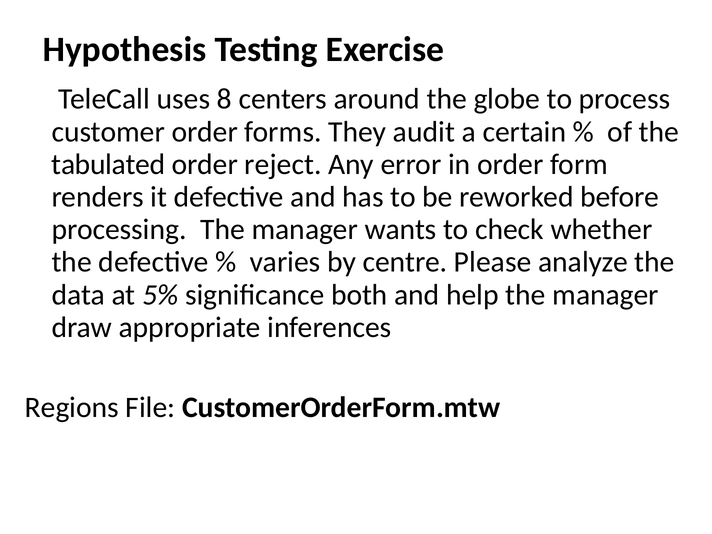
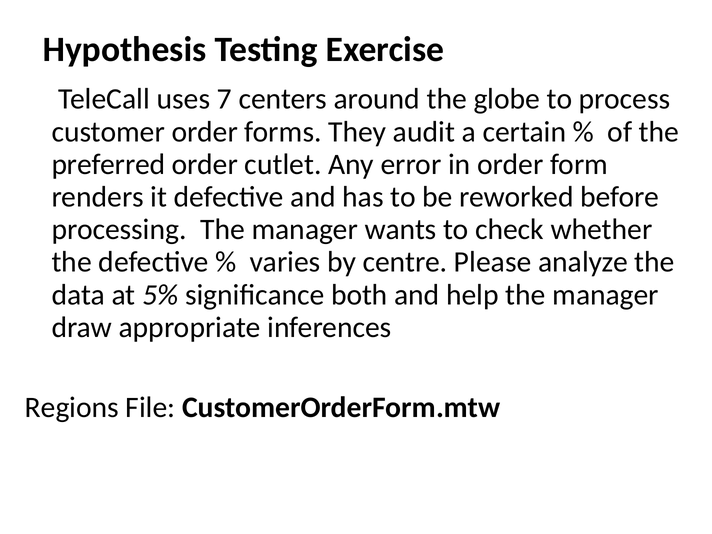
8: 8 -> 7 (224, 99)
tabulated: tabulated -> preferred (108, 164)
reject: reject -> cutlet (283, 164)
